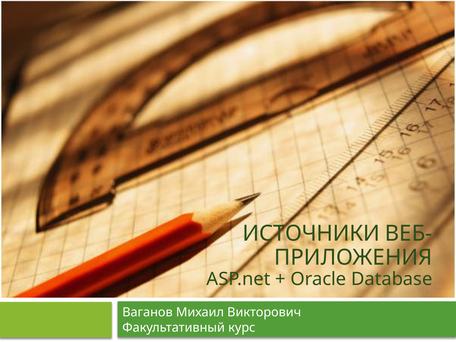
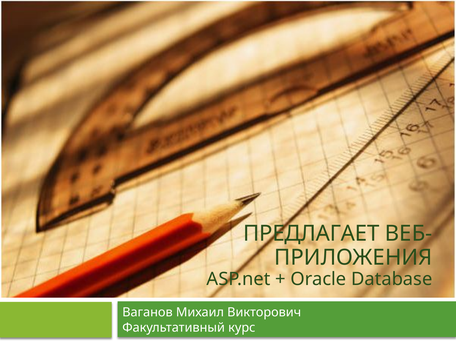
ИСТОЧНИКИ: ИСТОЧНИКИ -> ПРЕДЛАГАЕТ (311, 234)
